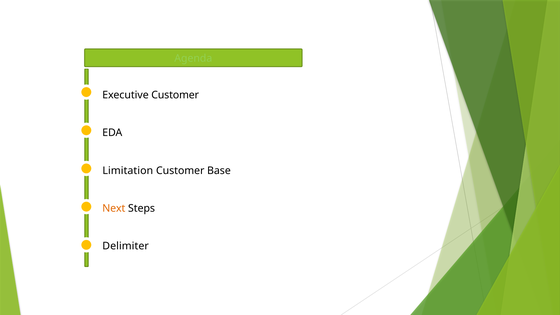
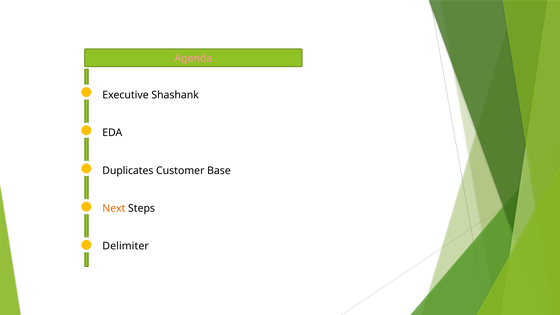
Agenda colour: light green -> pink (193, 59)
Executive Customer: Customer -> Shashank (175, 95)
Limitation: Limitation -> Duplicates (128, 171)
